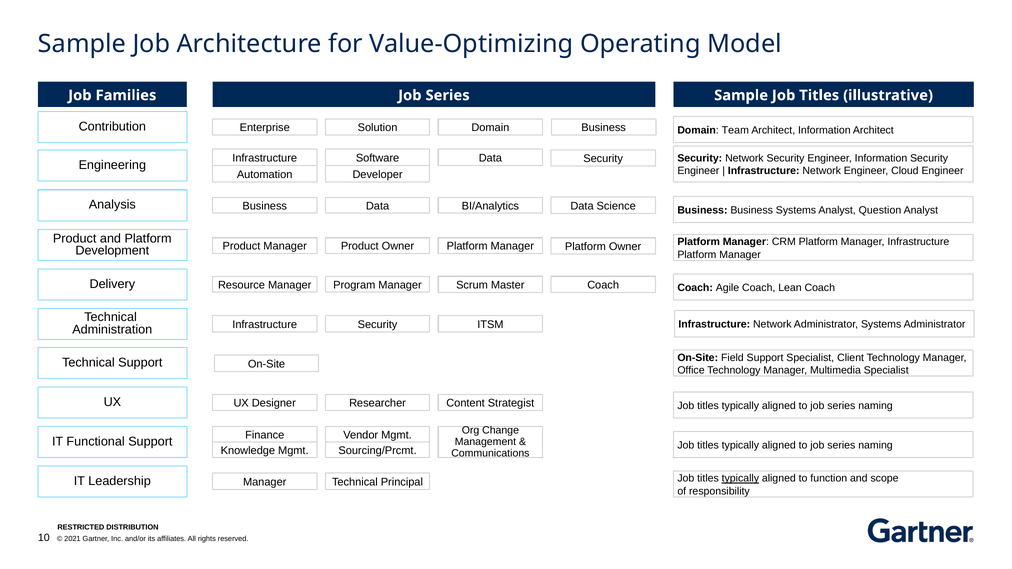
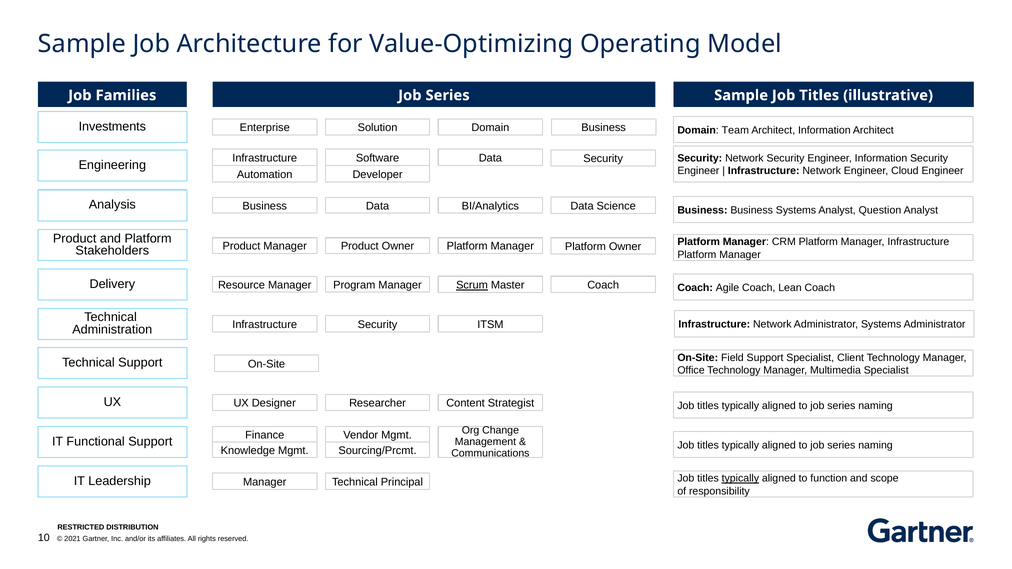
Contribution: Contribution -> Investments (112, 127)
Development: Development -> Stakeholders (112, 251)
Scrum underline: none -> present (472, 285)
